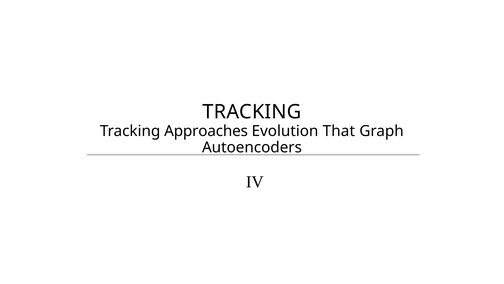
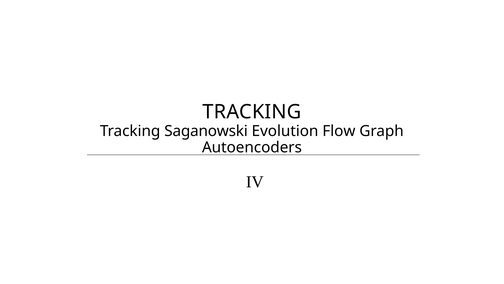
Approaches: Approaches -> Saganowski (206, 131)
That: That -> Flow (339, 131)
